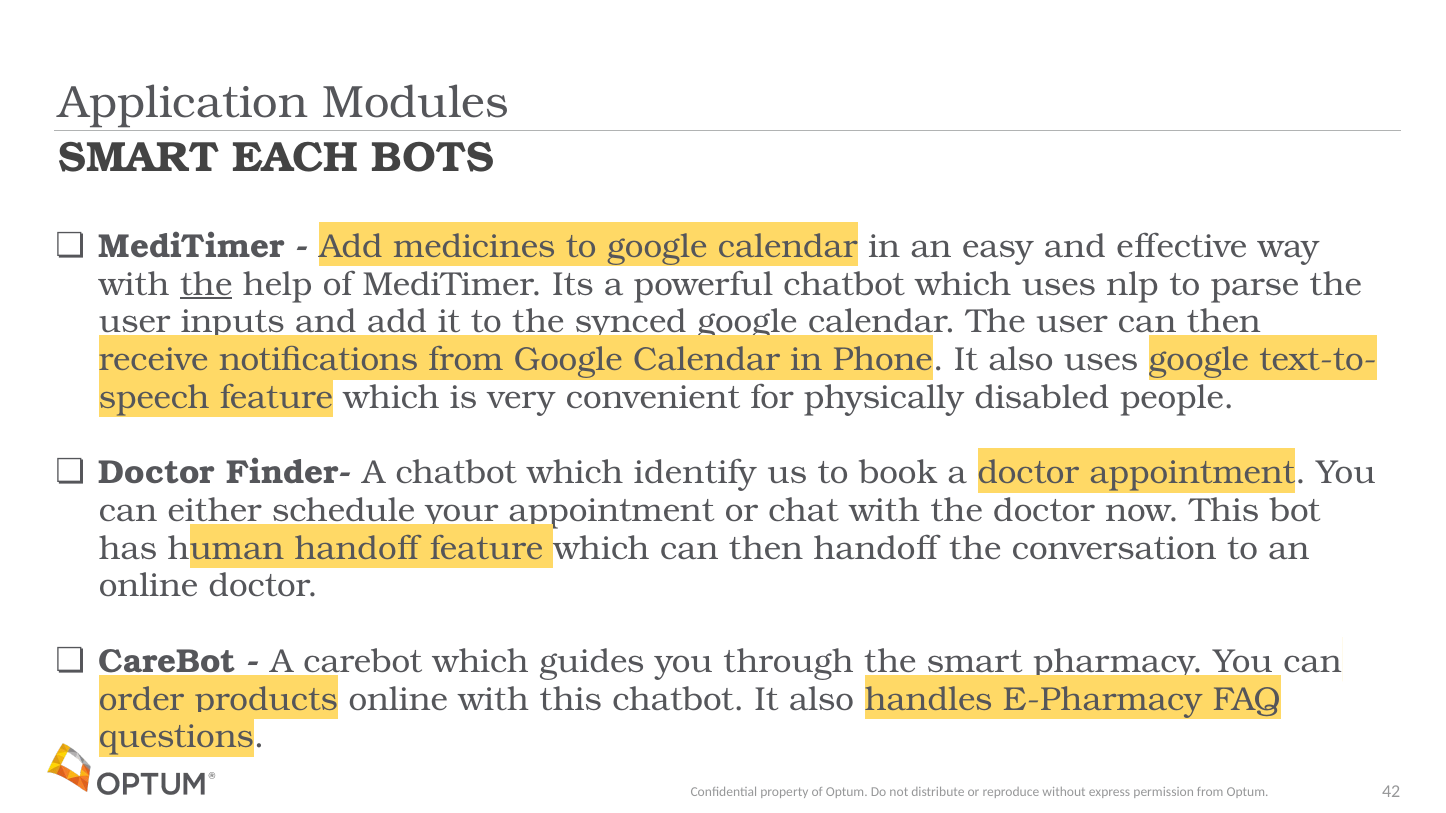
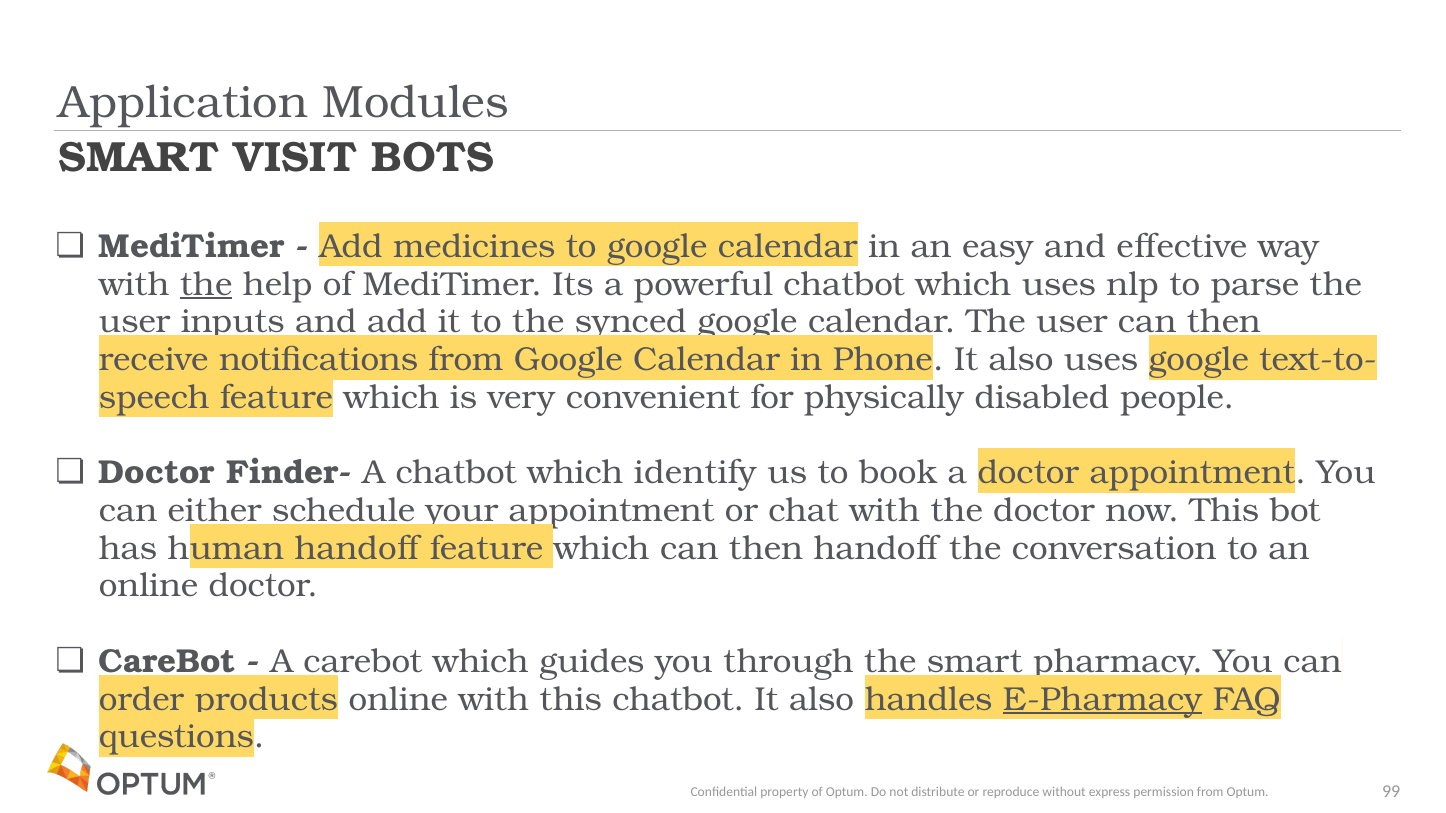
EACH: EACH -> VISIT (295, 157)
E-Pharmacy underline: none -> present (1103, 700)
42: 42 -> 99 (1391, 792)
